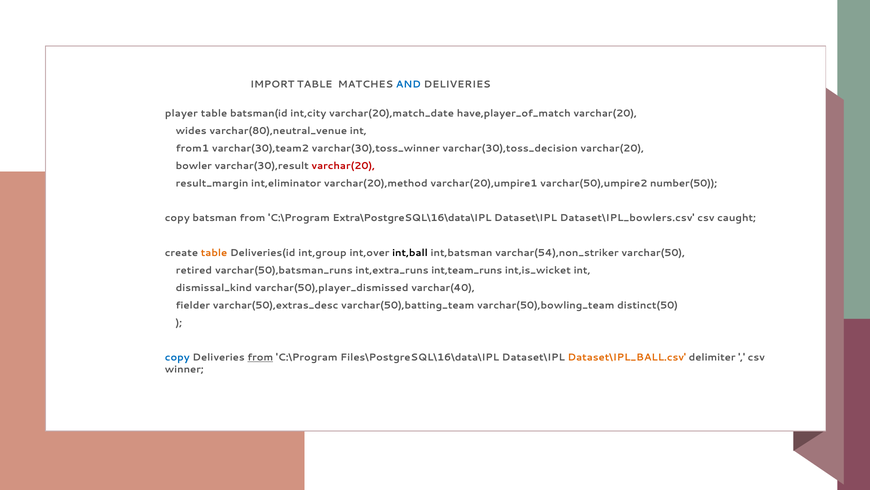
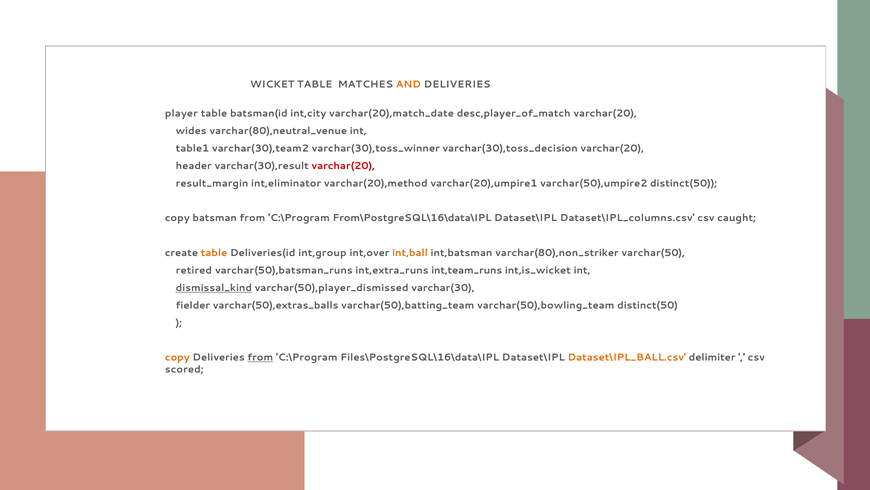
IMPORT: IMPORT -> WICKET (272, 84)
AND colour: blue -> orange (408, 84)
have,player_of_match: have,player_of_match -> desc,player_of_match (514, 113)
from1: from1 -> table1 (192, 148)
bowler: bowler -> header (194, 166)
varchar(50),umpire2 number(50: number(50 -> distinct(50 (684, 183)
Extra\PostgreSQL\16\data\IPL: Extra\PostgreSQL\16\data\IPL -> From\PostgreSQL\16\data\IPL (412, 218)
Dataset\IPL_bowlers.csv: Dataset\IPL_bowlers.csv -> Dataset\IPL_columns.csv (627, 218)
int,ball colour: black -> orange (410, 253)
varchar(54),non_striker: varchar(54),non_striker -> varchar(80),non_striker (557, 253)
dismissal_kind underline: none -> present (214, 288)
varchar(40: varchar(40 -> varchar(30 (443, 288)
varchar(50),extras_desc: varchar(50),extras_desc -> varchar(50),extras_balls (276, 305)
copy colour: blue -> orange (177, 357)
winner: winner -> scored (184, 369)
